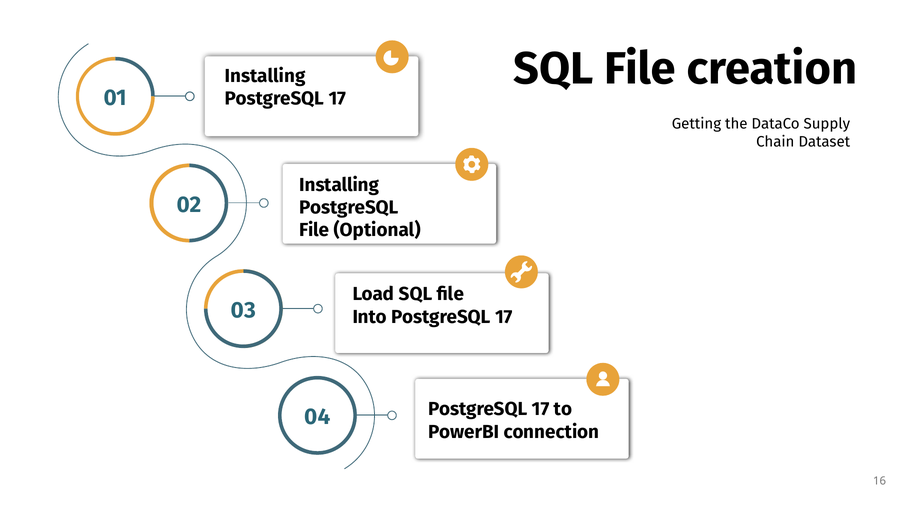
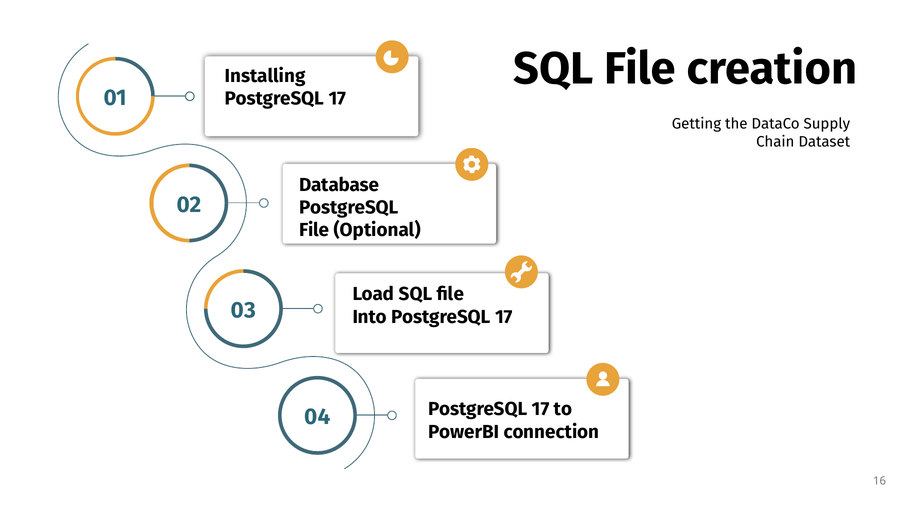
Installing: Installing -> Database (339, 185)
